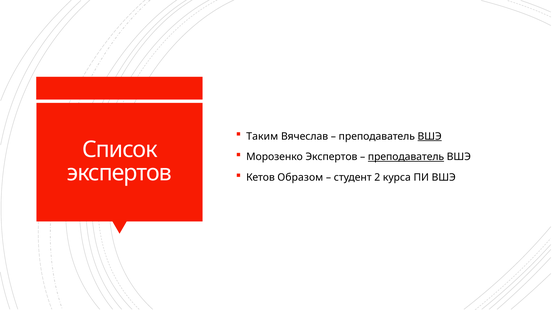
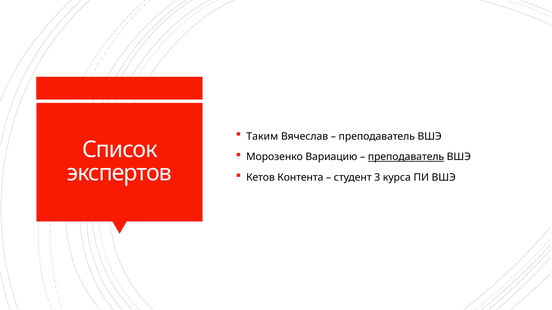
ВШЭ underline: present -> none (430, 136)
Морозенко Экспертов: Экспертов -> Вариацию (331, 157)
Образом: Образом -> Контента (300, 178)
2: 2 -> 3 (377, 178)
